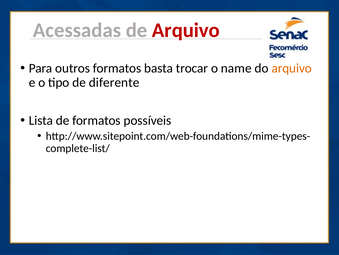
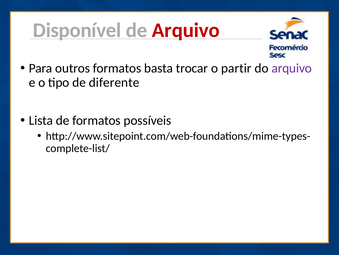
Acessadas: Acessadas -> Disponível (77, 30)
name: name -> partir (236, 68)
arquivo colour: orange -> purple (292, 68)
